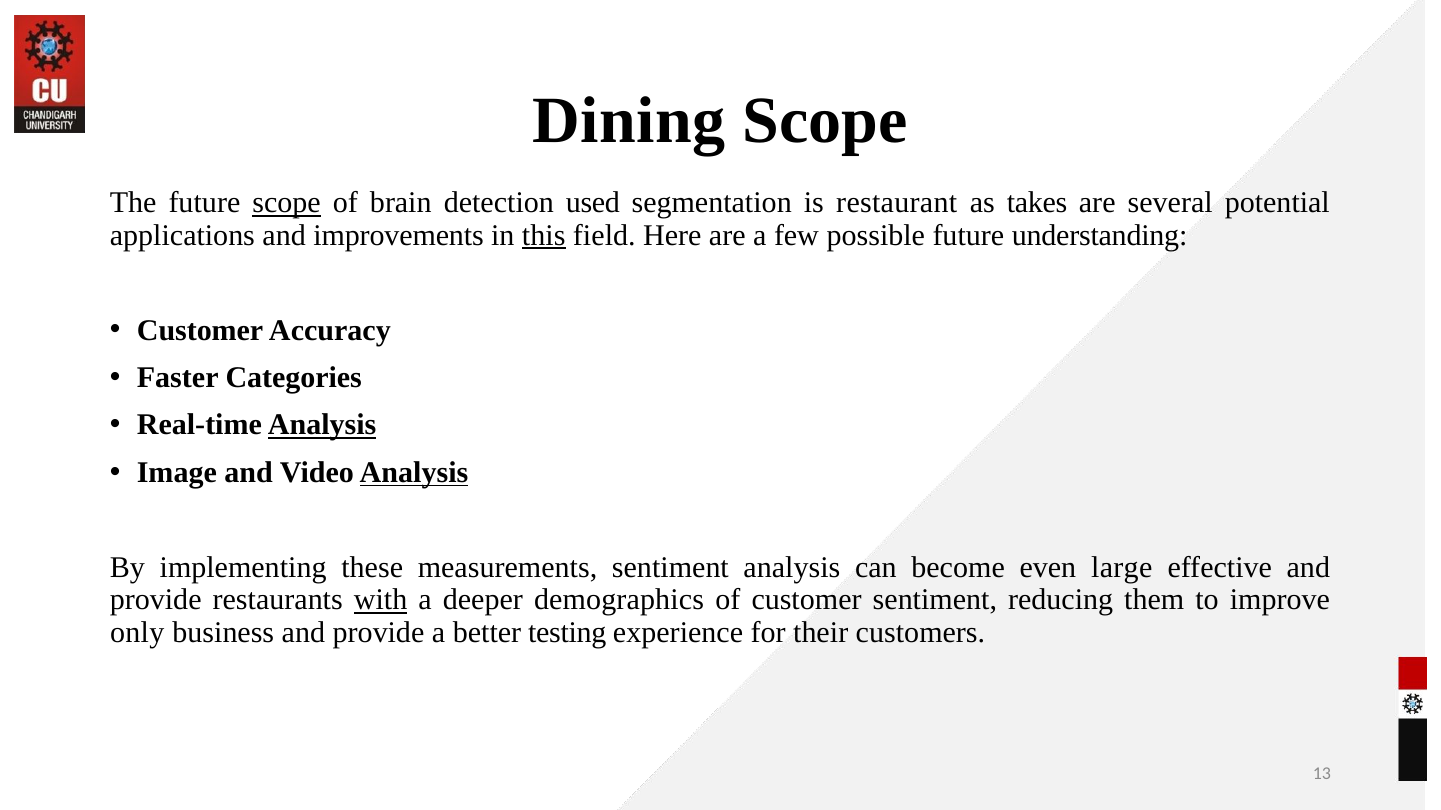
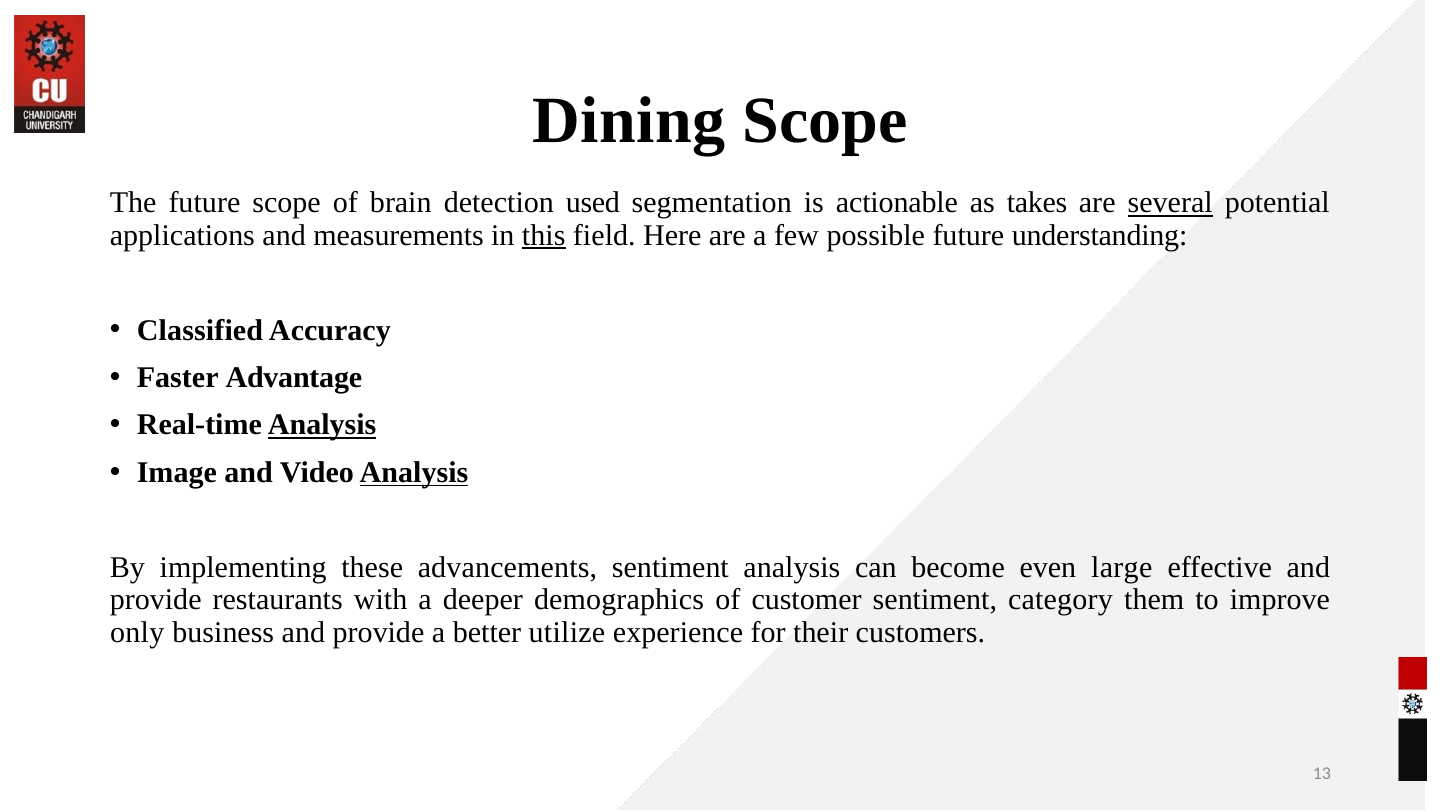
scope underline: present -> none (286, 203)
restaurant: restaurant -> actionable (897, 203)
several underline: none -> present (1170, 203)
improvements: improvements -> measurements (399, 235)
Customer: Customer -> Classified (200, 330)
Categories: Categories -> Advantage (294, 378)
measurements: measurements -> advancements (507, 568)
with underline: present -> none (381, 600)
reducing: reducing -> category (1061, 600)
testing: testing -> utilize (567, 633)
